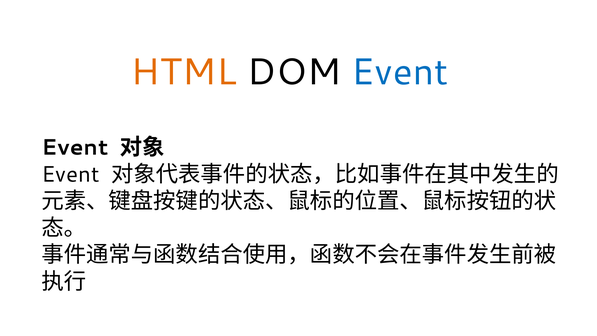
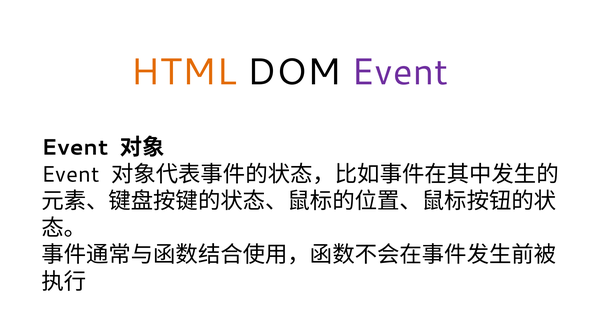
Event colour: blue -> purple (400, 72)
